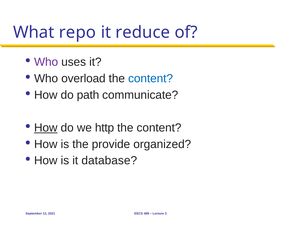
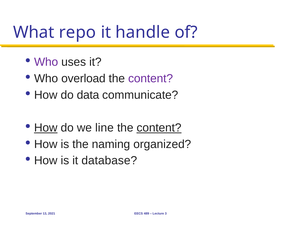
reduce: reduce -> handle (143, 32)
content colour: blue -> purple (151, 78)
path: path -> data (88, 95)
http: http -> line (104, 128)
content underline: none -> present (159, 128)
provide: provide -> naming (111, 144)
